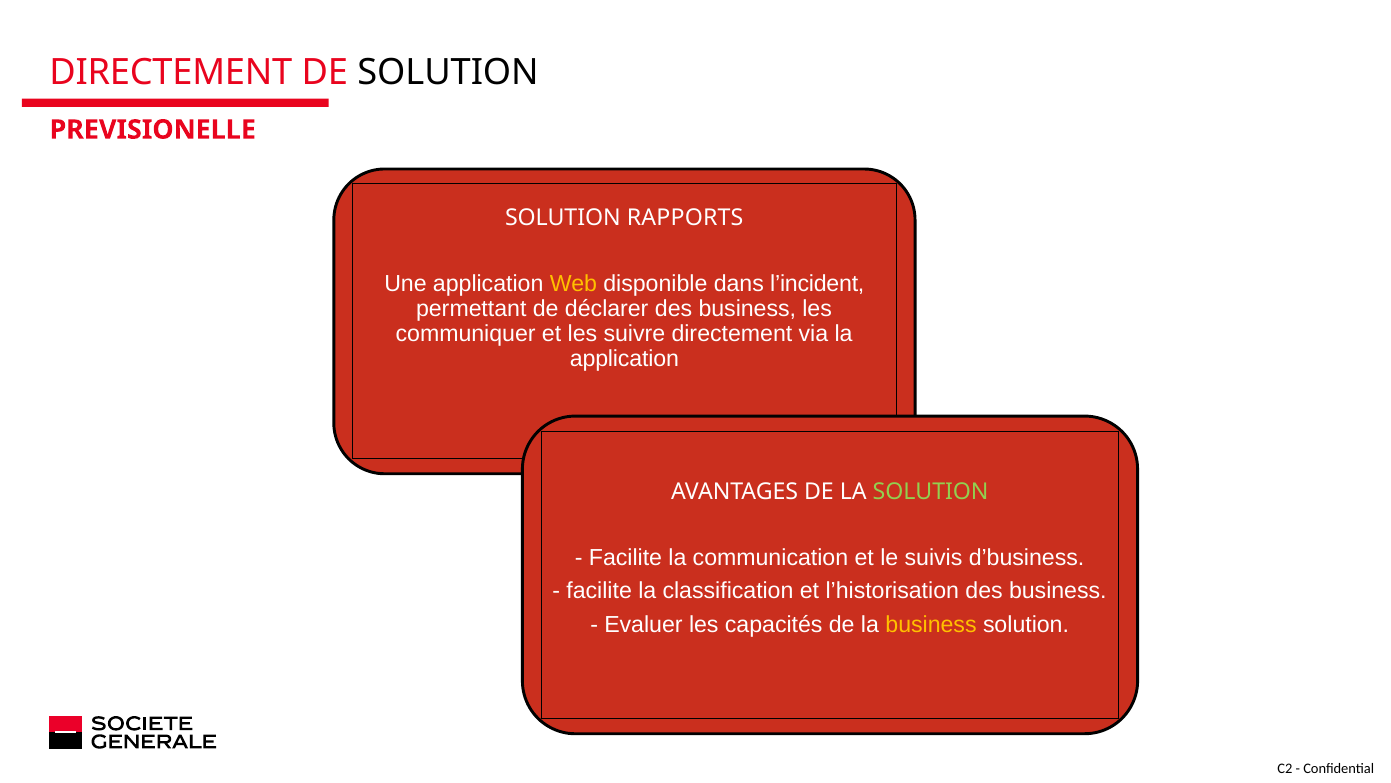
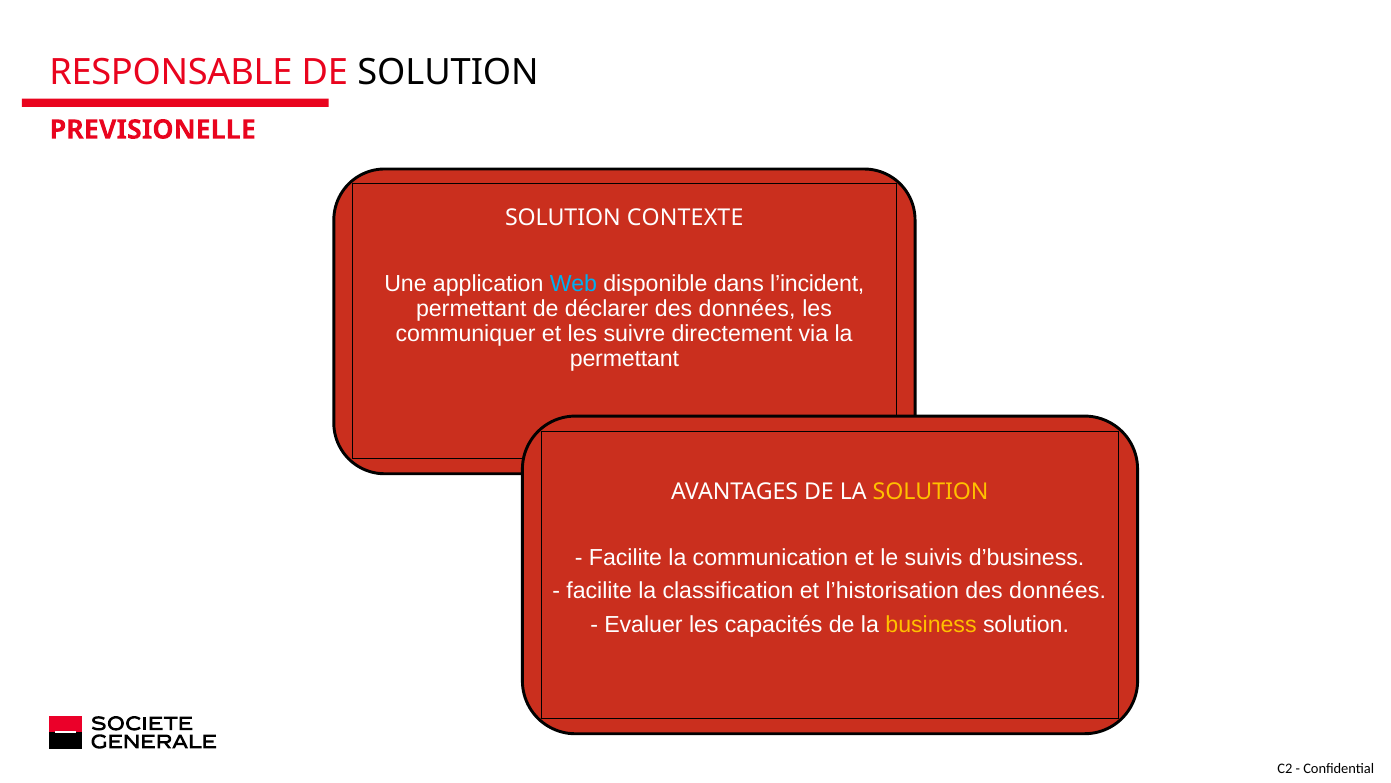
DIRECTEMENT: DIRECTEMENT -> RESPONSABLE (171, 72)
RAPPORTS: RAPPORTS -> CONTEXTE (685, 217)
Web colour: yellow -> light blue (573, 284)
déclarer des business: business -> données (747, 309)
application: application -> permettant (624, 359)
SOLUTION colour: light green -> yellow (931, 491)
l’historisation des business: business -> données (1058, 591)
